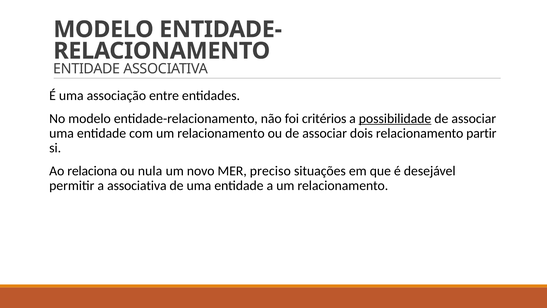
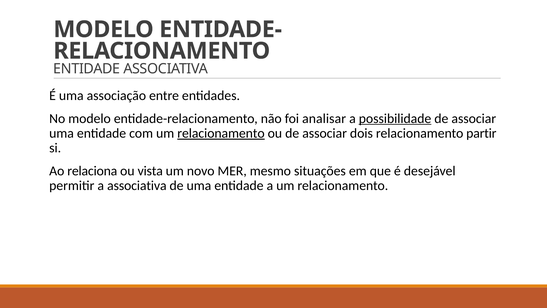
critérios: critérios -> analisar (324, 118)
relacionamento underline: none -> present (221, 133)
nula: nula -> vista (150, 171)
preciso: preciso -> mesmo (270, 171)
